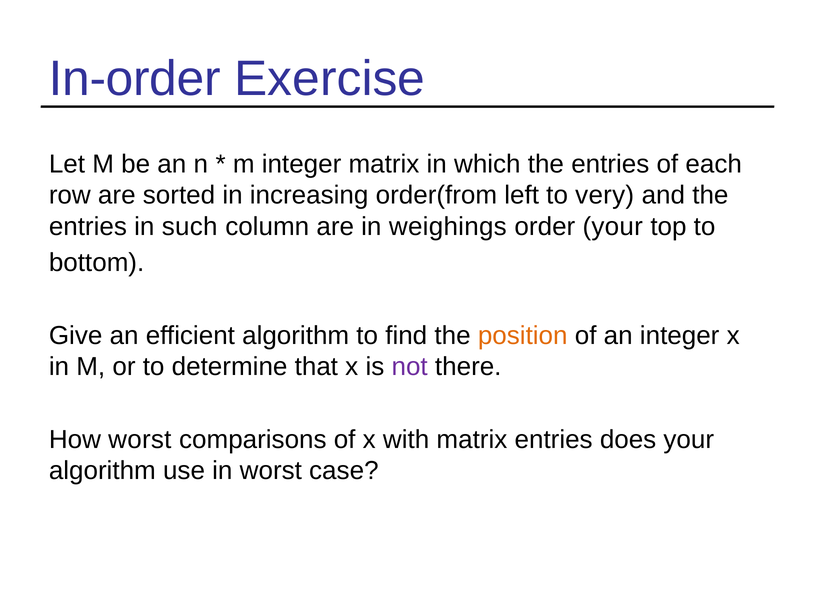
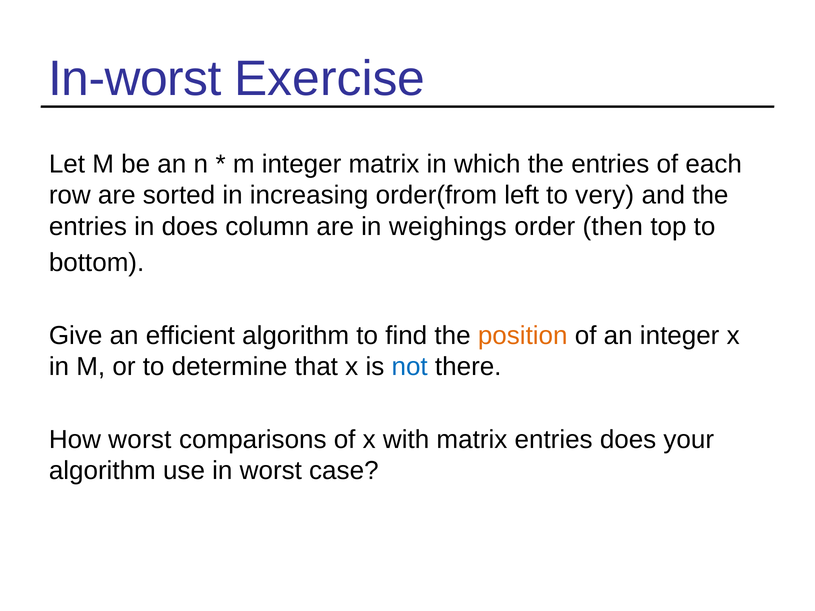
In-order: In-order -> In-worst (135, 79)
in such: such -> does (190, 227)
order your: your -> then (613, 227)
not colour: purple -> blue (410, 367)
